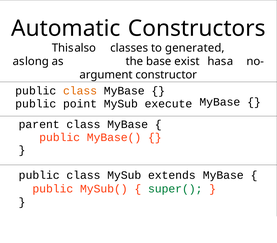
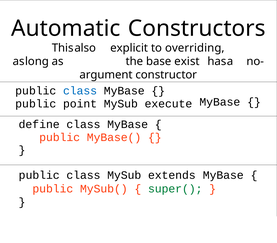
classes: classes -> explicit (129, 48)
generated: generated -> overriding (195, 48)
class colour: orange -> blue (80, 91)
parent: parent -> define (39, 124)
